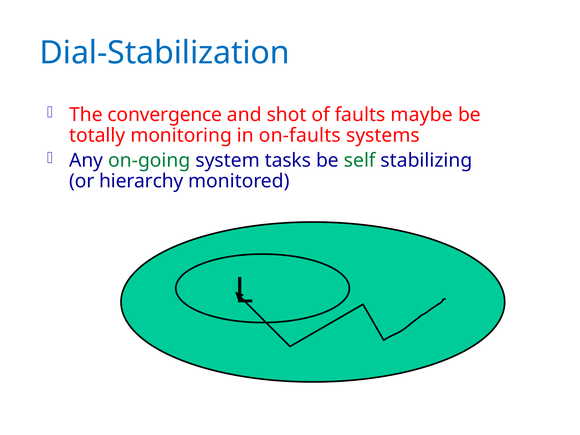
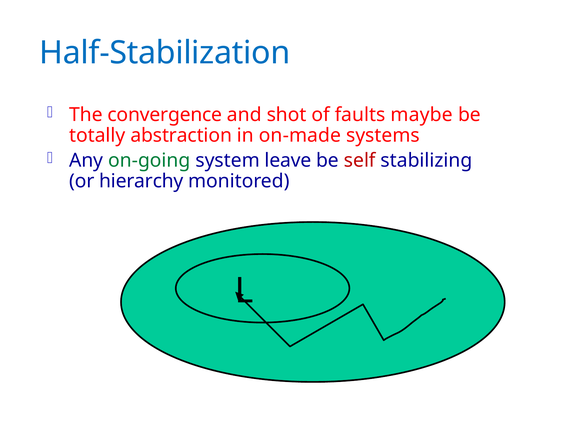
Dial-Stabilization: Dial-Stabilization -> Half-Stabilization (165, 53)
monitoring: monitoring -> abstraction (181, 136)
on-faults: on-faults -> on-made (300, 136)
tasks: tasks -> leave (288, 160)
self colour: green -> red (360, 160)
